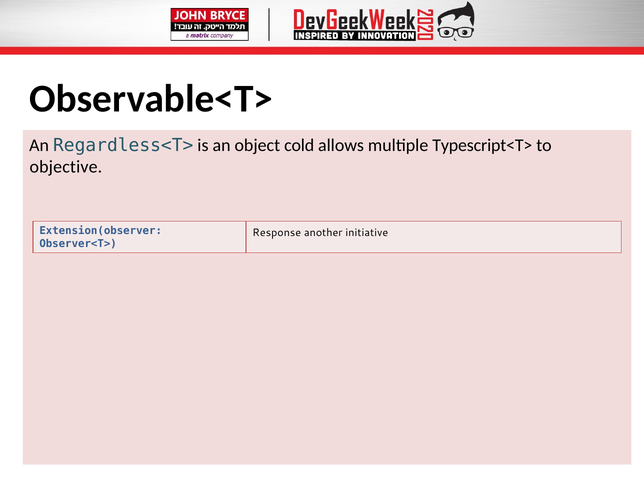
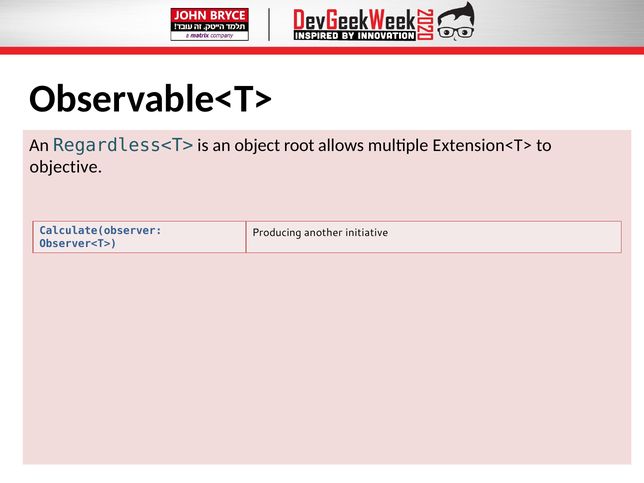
cold: cold -> root (299, 145)
Typescript<T>: Typescript<T> -> Extension<T> (482, 145)
Extension(observer: Extension(observer -> Calculate(observer (101, 231)
Response: Response -> Producing (277, 233)
